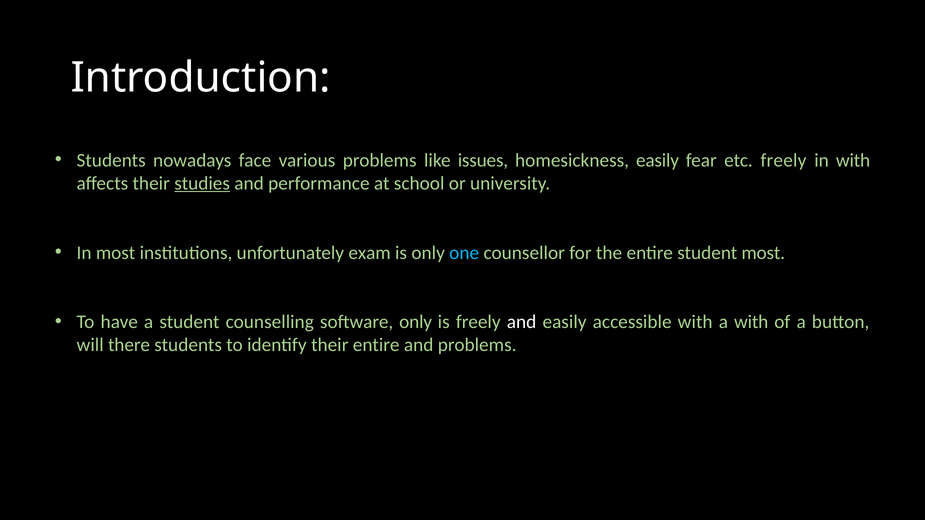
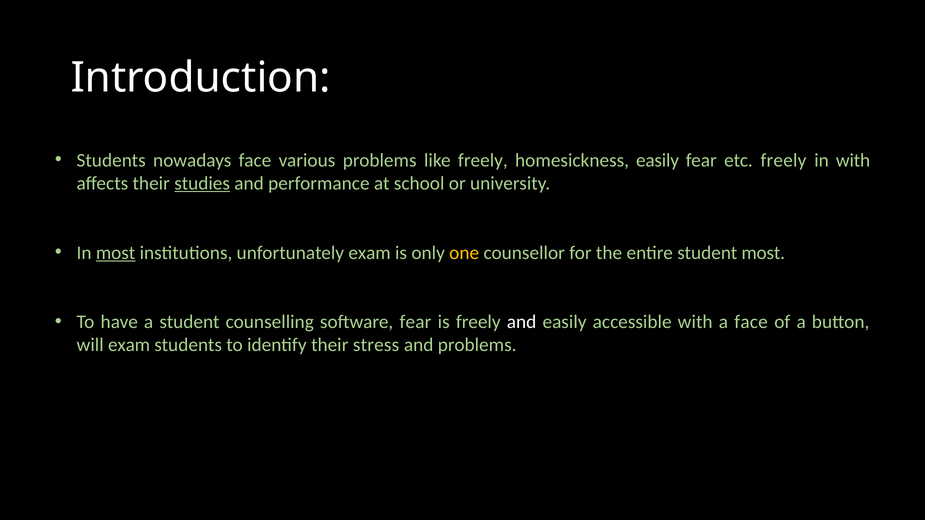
like issues: issues -> freely (483, 160)
most underline: none -> present (116, 253)
one colour: light blue -> yellow (464, 253)
software only: only -> fear (415, 322)
a with: with -> face (751, 322)
will there: there -> exam (129, 345)
their entire: entire -> stress (376, 345)
